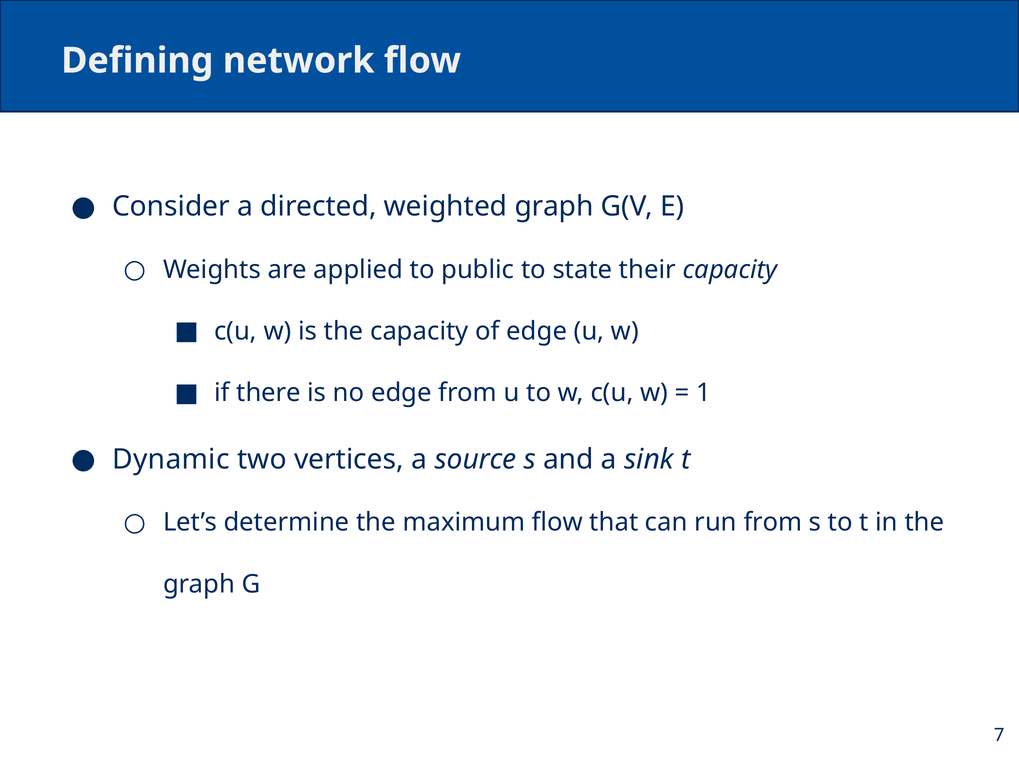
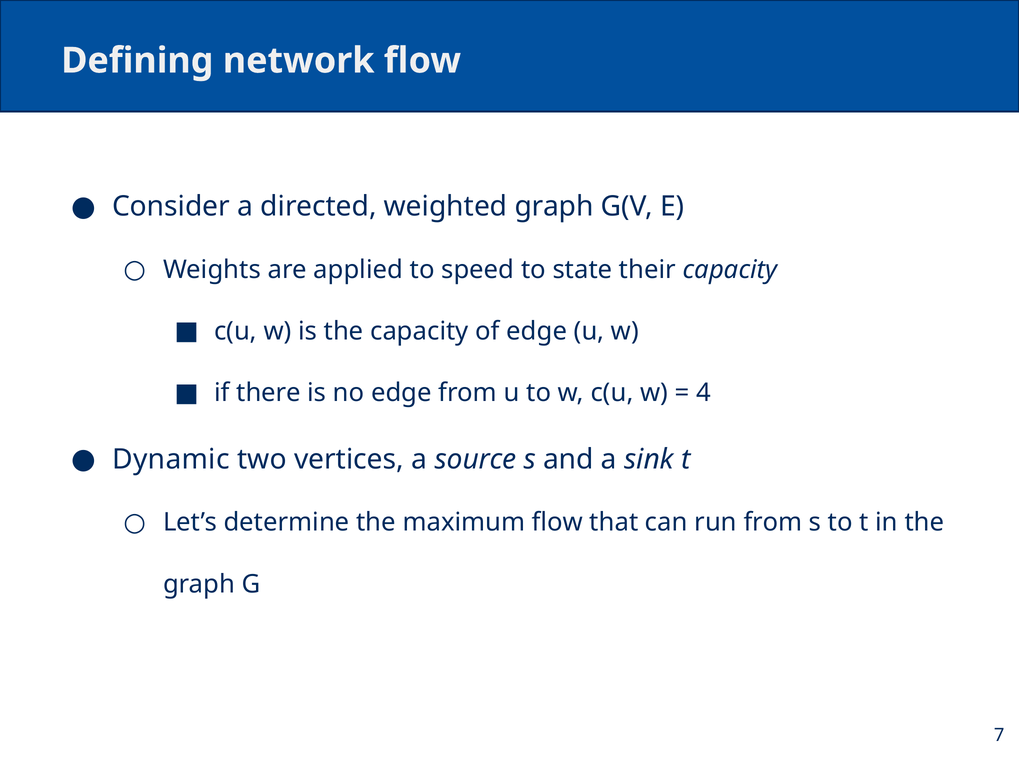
public: public -> speed (478, 269)
1: 1 -> 4 (703, 393)
